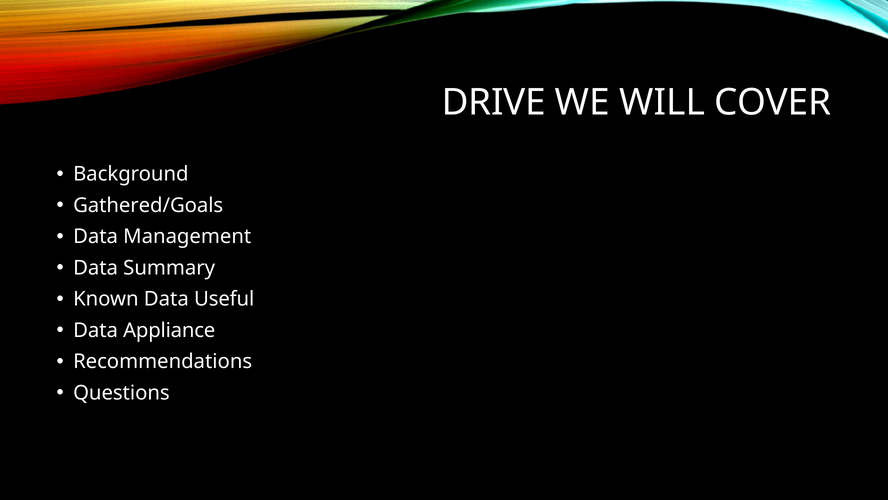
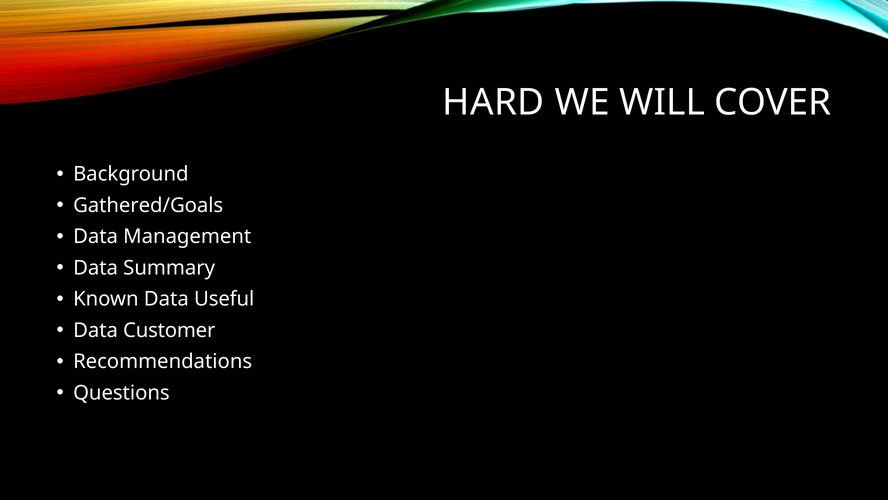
DRIVE: DRIVE -> HARD (493, 102)
Appliance: Appliance -> Customer (169, 330)
